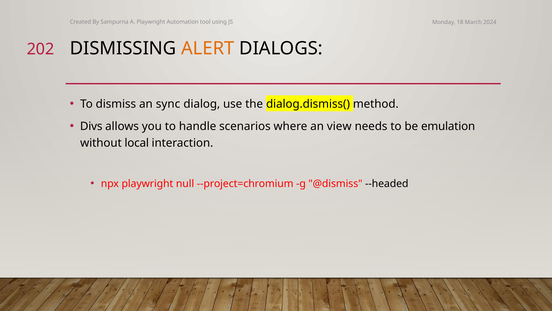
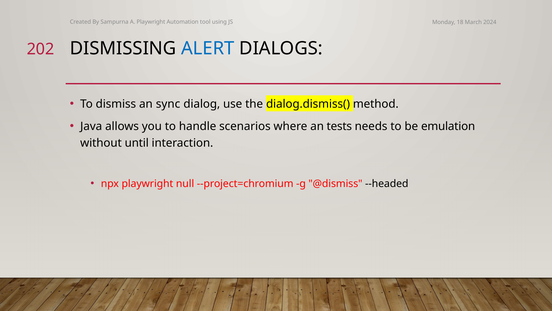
ALERT colour: orange -> blue (208, 48)
Divs: Divs -> Java (91, 126)
view: view -> tests (339, 126)
local: local -> until (137, 143)
